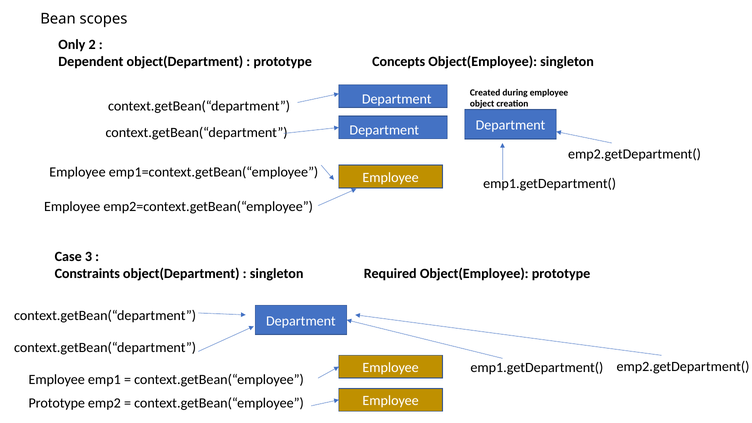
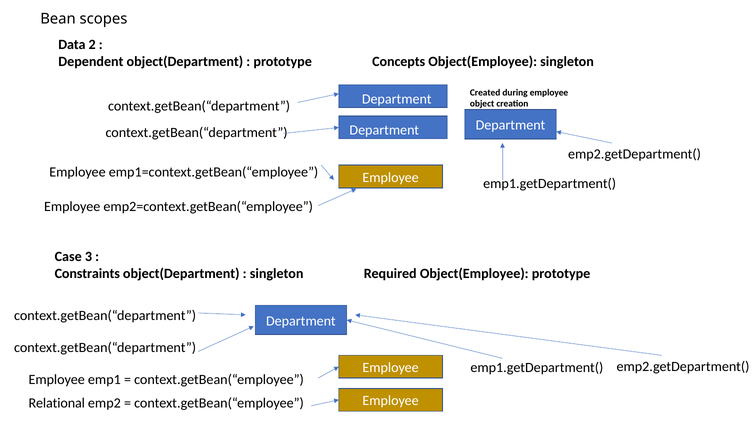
Only: Only -> Data (72, 45)
Prototype: Prototype -> Relational (57, 403)
